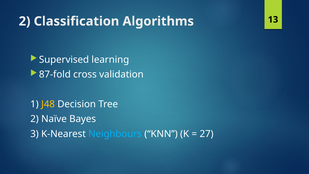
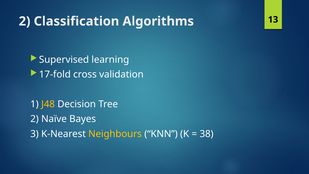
87-fold: 87-fold -> 17-fold (55, 74)
Neighbours colour: light blue -> yellow (115, 134)
27: 27 -> 38 (207, 134)
